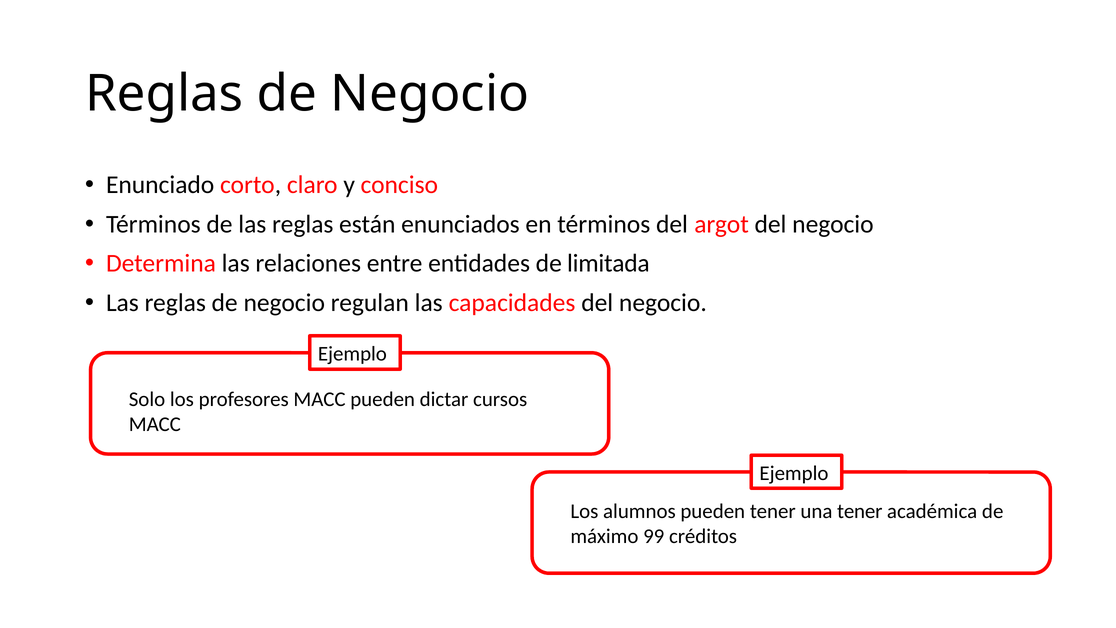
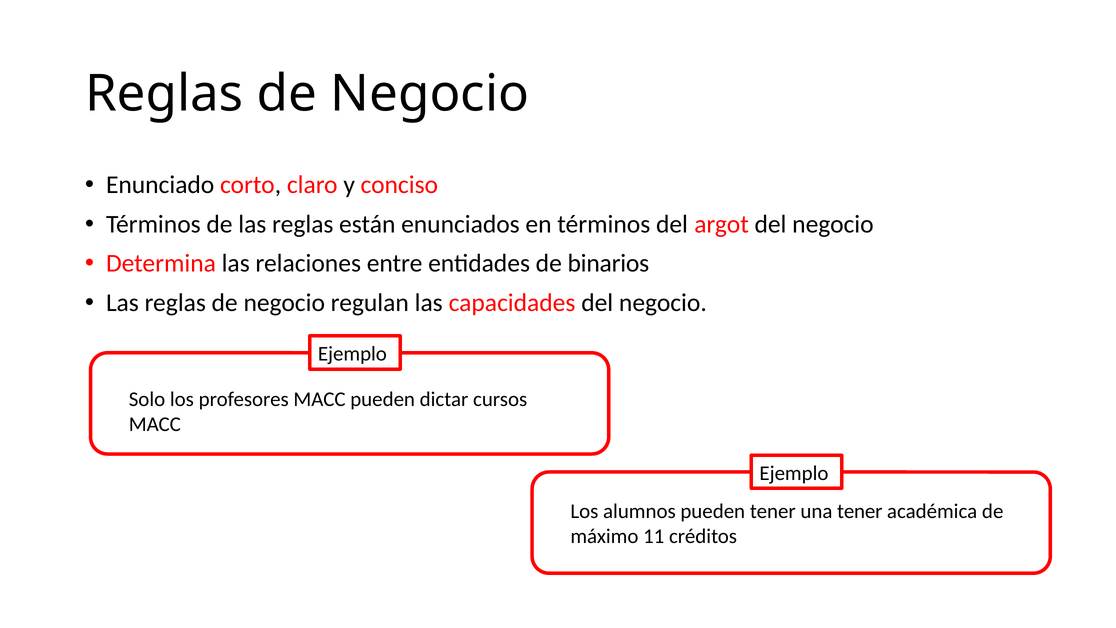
limitada: limitada -> binarios (608, 263)
99: 99 -> 11 (654, 536)
